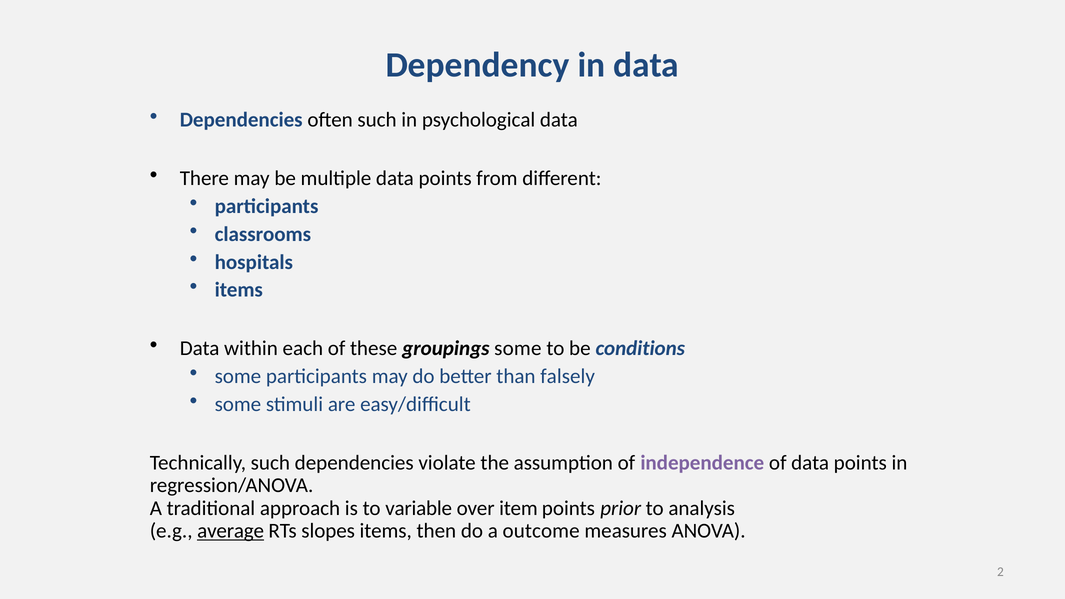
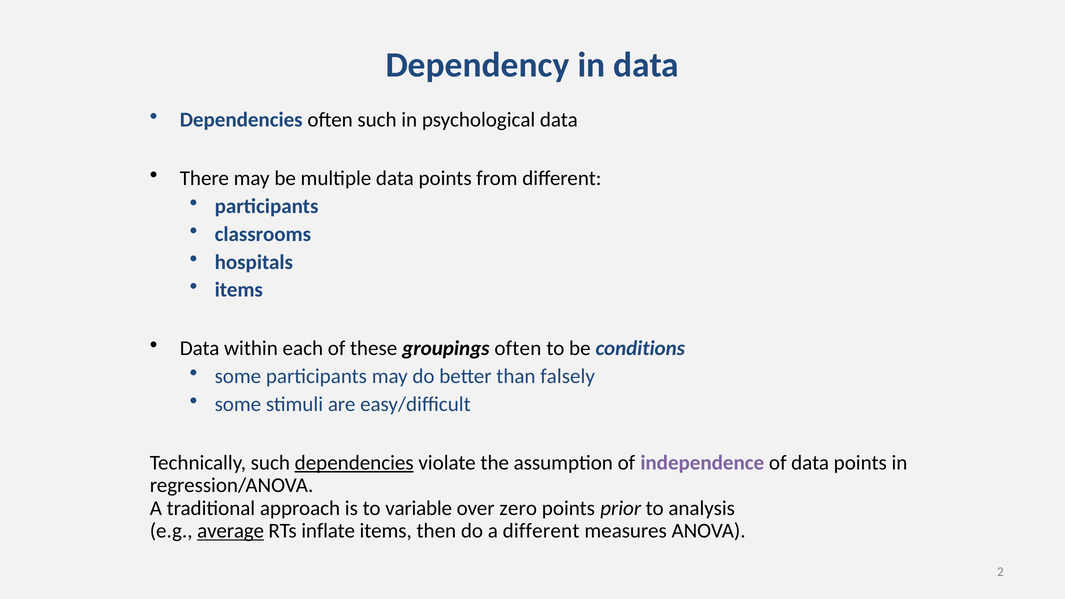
groupings some: some -> often (518, 348)
dependencies underline: none -> present (354, 463)
item: item -> zero (518, 508)
slopes: slopes -> inflate (328, 531)
a outcome: outcome -> different (541, 531)
